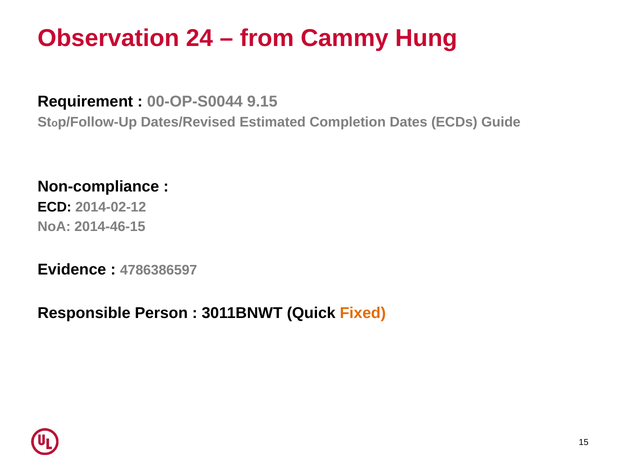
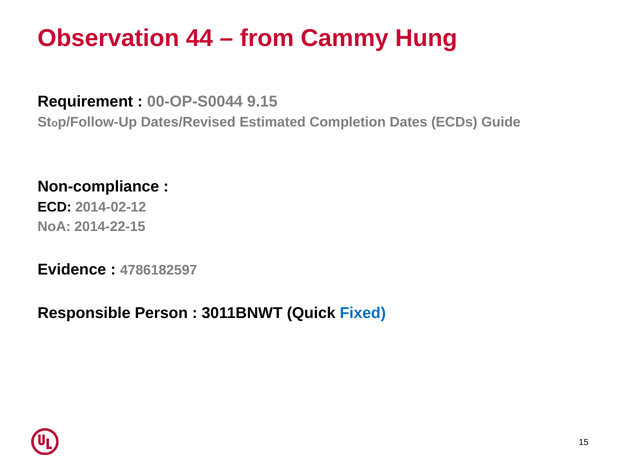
24: 24 -> 44 (199, 38)
2014-46-15: 2014-46-15 -> 2014-22-15 (110, 227)
4786386597: 4786386597 -> 4786182597 (159, 270)
Fixed colour: orange -> blue (363, 313)
